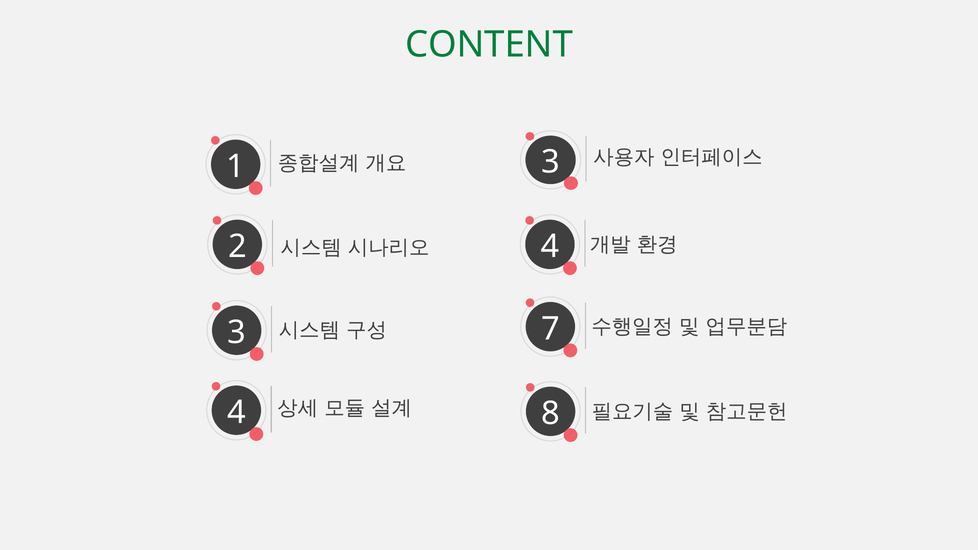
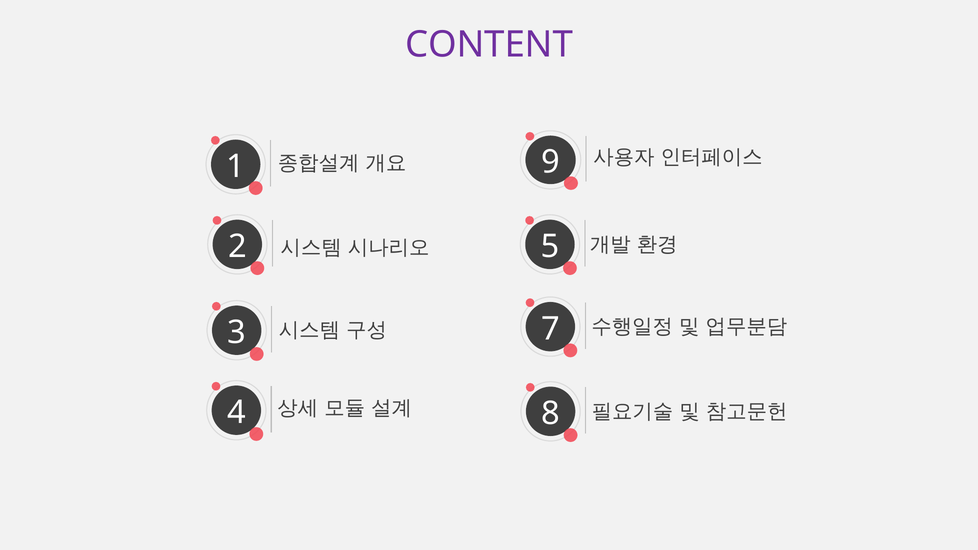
CONTENT colour: green -> purple (489, 45)
3: 3 -> 9 (551, 162)
4: 4 -> 5 (550, 247)
